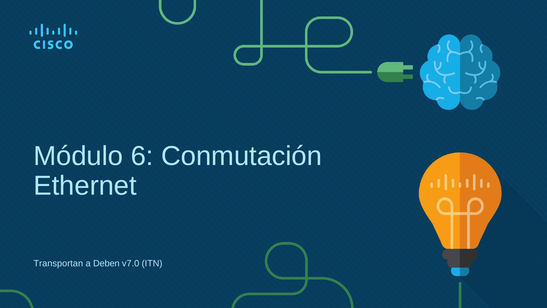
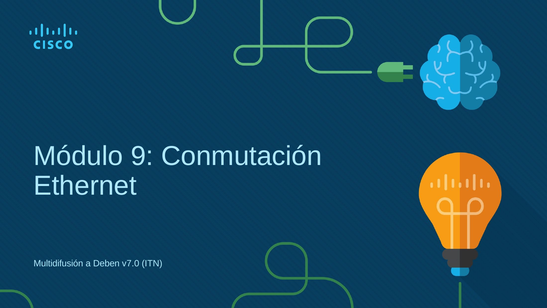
6: 6 -> 9 (142, 156)
Transportan: Transportan -> Multidifusión (58, 263)
